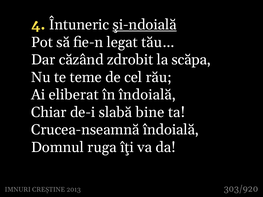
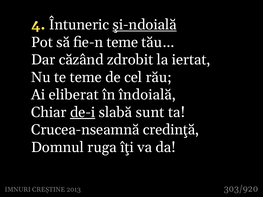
fie-n legat: legat -> teme (122, 42)
scăpa: scăpa -> iertat (191, 60)
de-i underline: none -> present (83, 112)
bine: bine -> sunt (150, 112)
Crucea-nseamnă îndoială: îndoială -> credinţă (171, 130)
